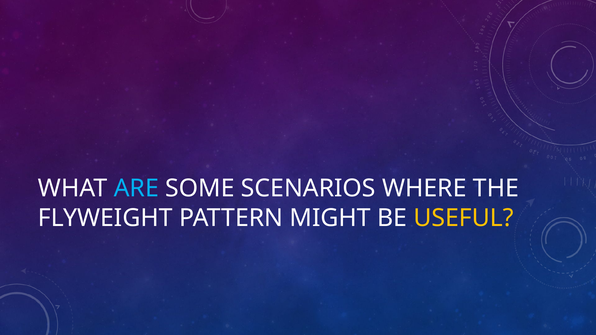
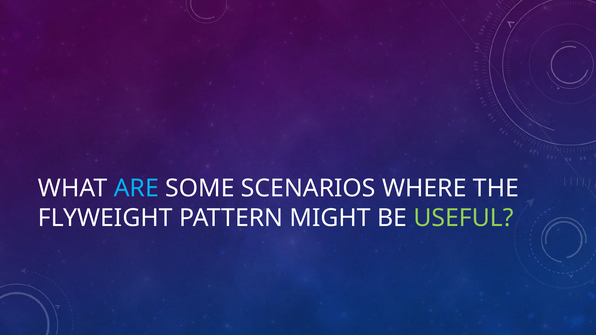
USEFUL colour: yellow -> light green (464, 218)
